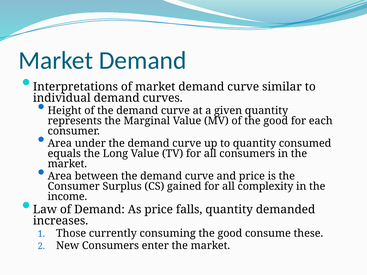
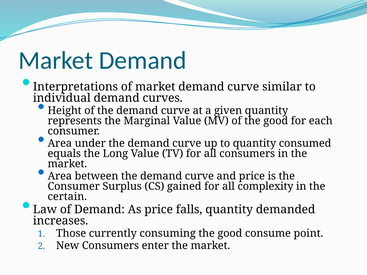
income: income -> certain (67, 197)
these: these -> point (308, 234)
